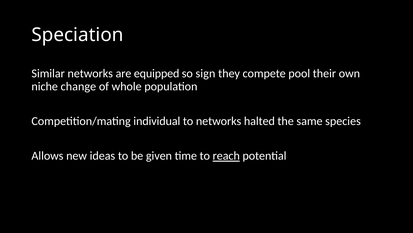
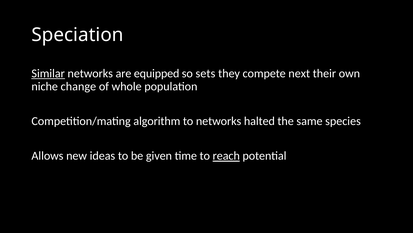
Similar underline: none -> present (48, 73)
sign: sign -> sets (205, 73)
pool: pool -> next (299, 73)
individual: individual -> algorithm (157, 121)
